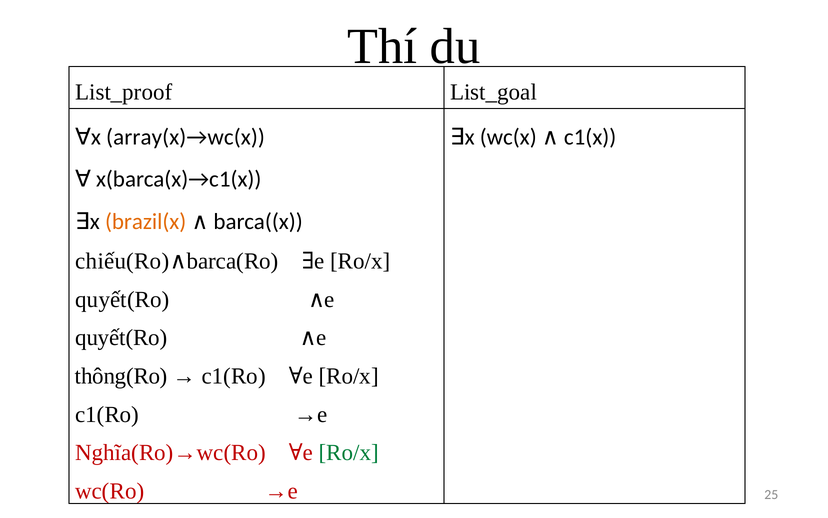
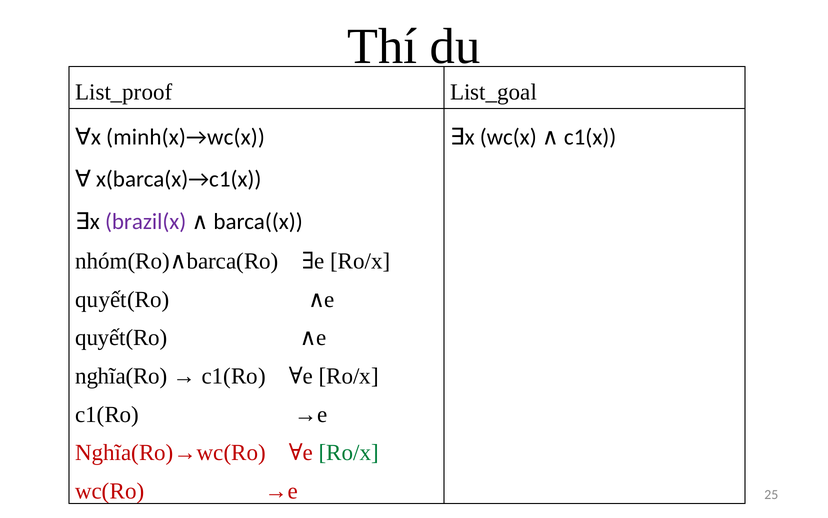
array(x)→wc(x: array(x)→wc(x -> minh(x)→wc(x (186, 137)
brazil(x colour: orange -> purple (146, 221)
chiếu(Ro: chiếu(Ro -> nhóm(Ro (122, 261)
thông(Ro: thông(Ro -> nghĩa(Ro (121, 376)
